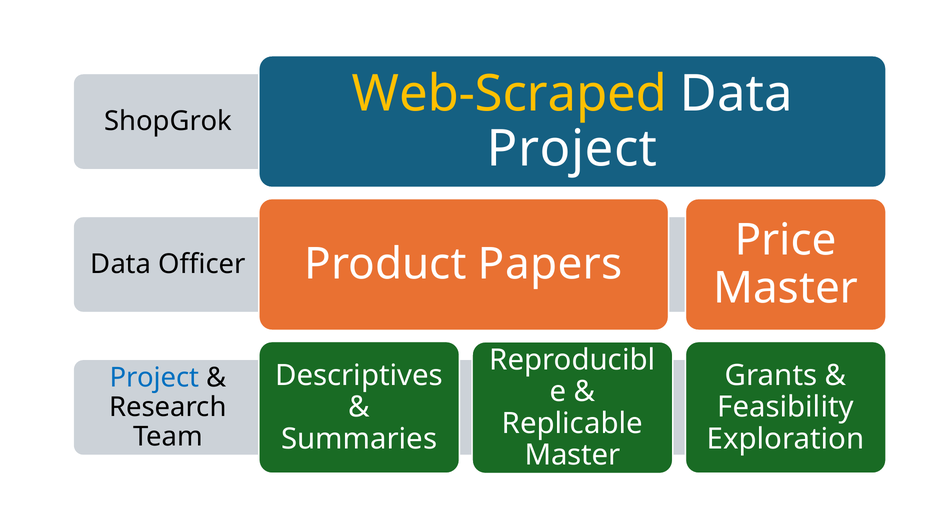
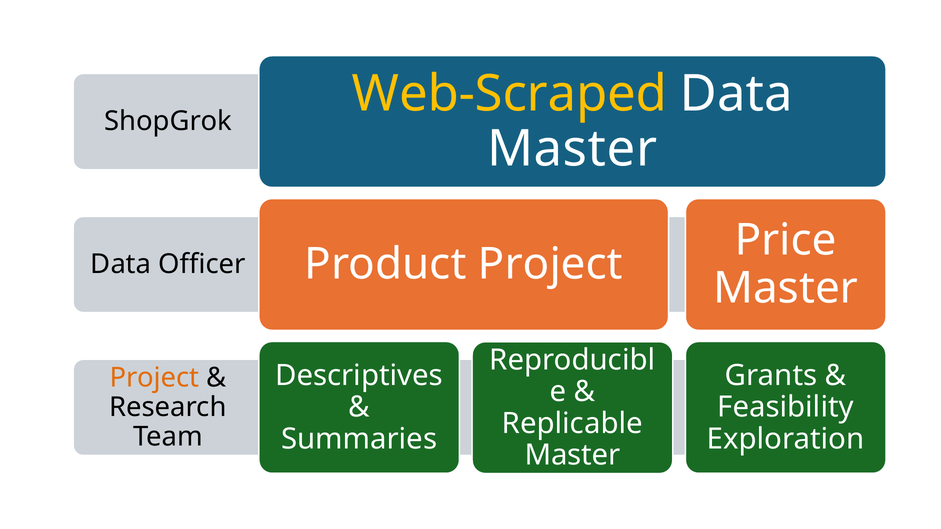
Project: Project -> Master (572, 149)
Product Papers: Papers -> Project (550, 264)
Project colour: blue -> orange (154, 378)
